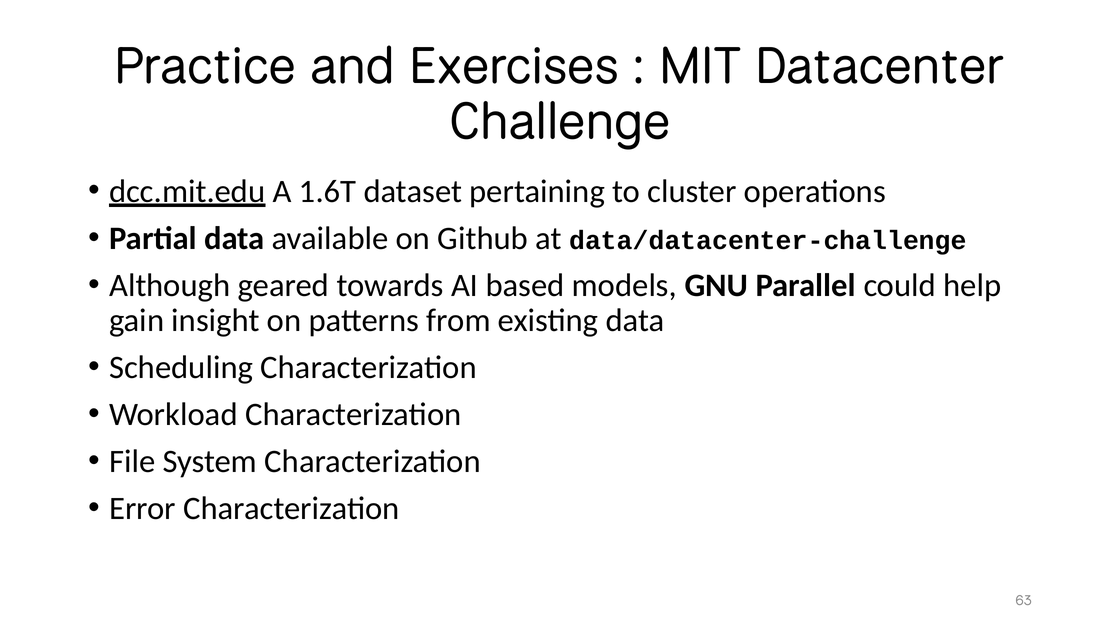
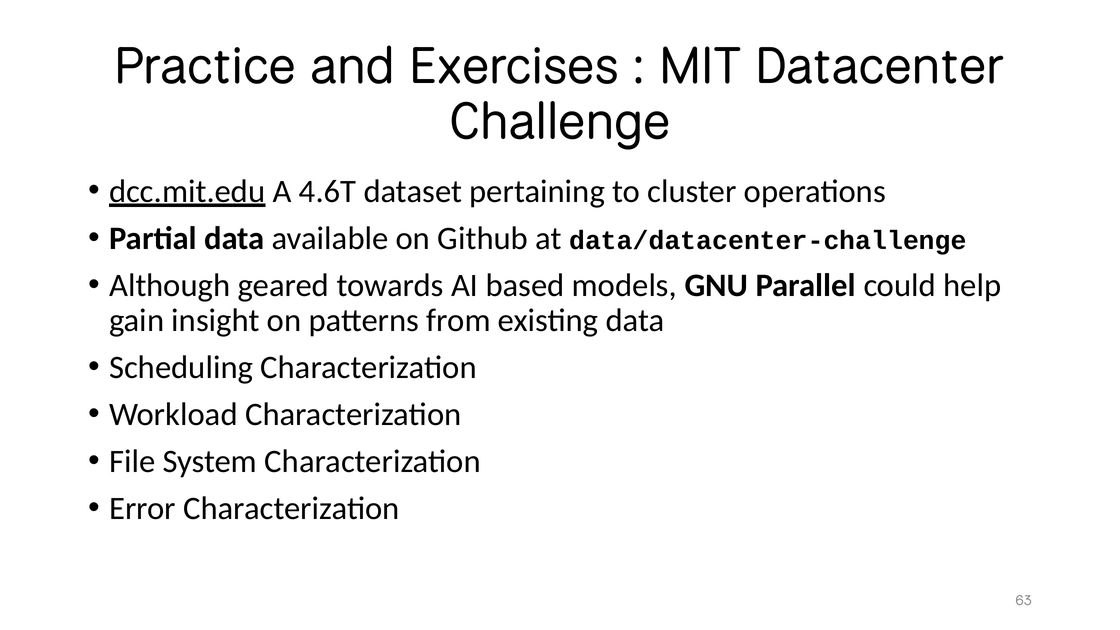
1.6T: 1.6T -> 4.6T (328, 191)
